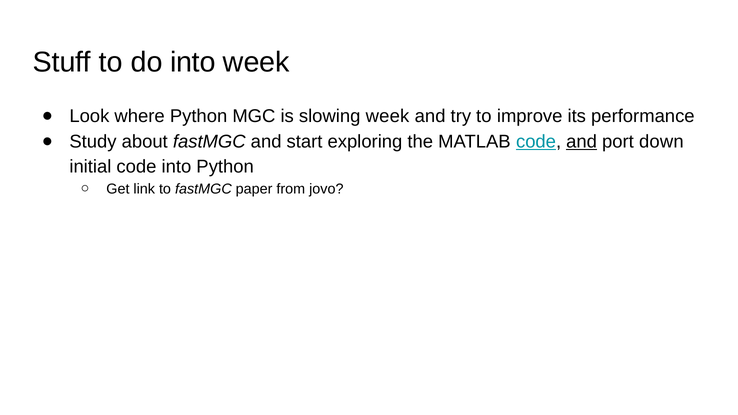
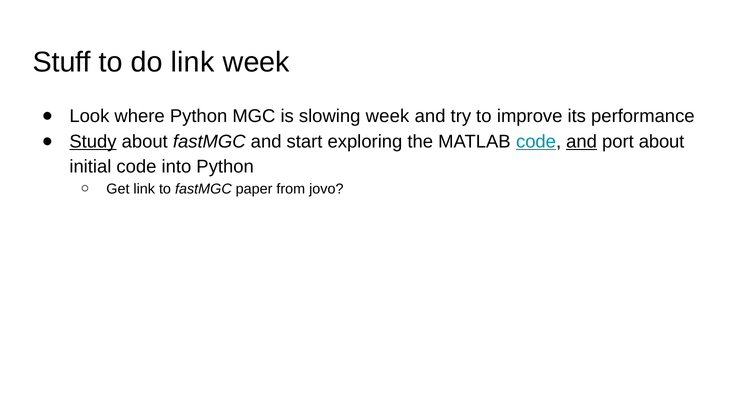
do into: into -> link (192, 63)
Study underline: none -> present (93, 142)
port down: down -> about (662, 142)
